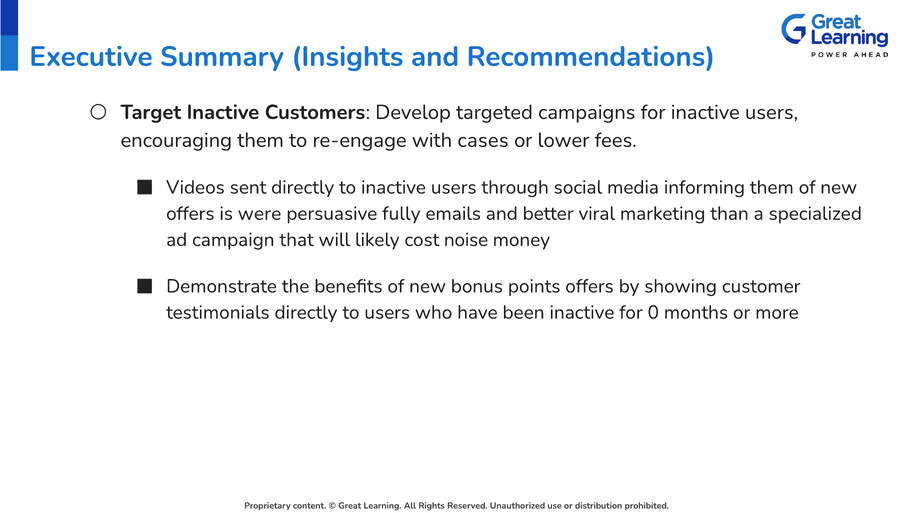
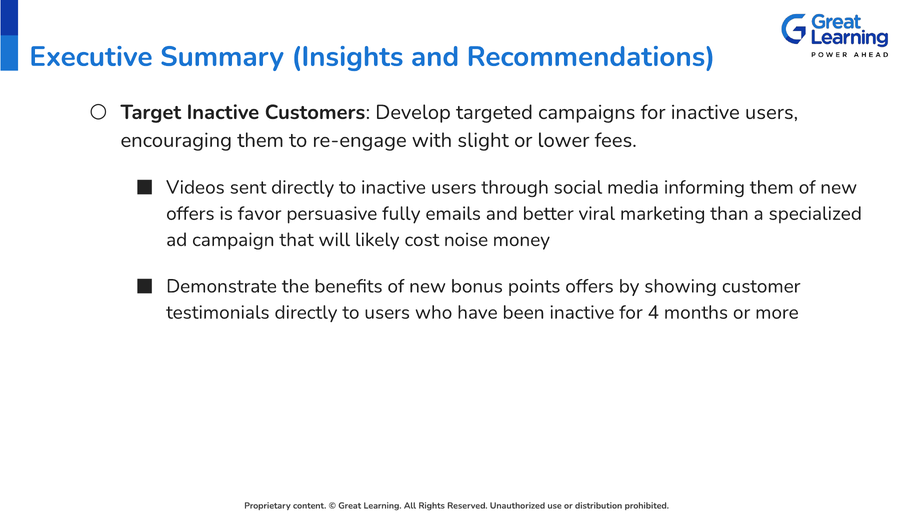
cases: cases -> slight (483, 140)
were: were -> favor (260, 214)
0: 0 -> 4 (653, 312)
